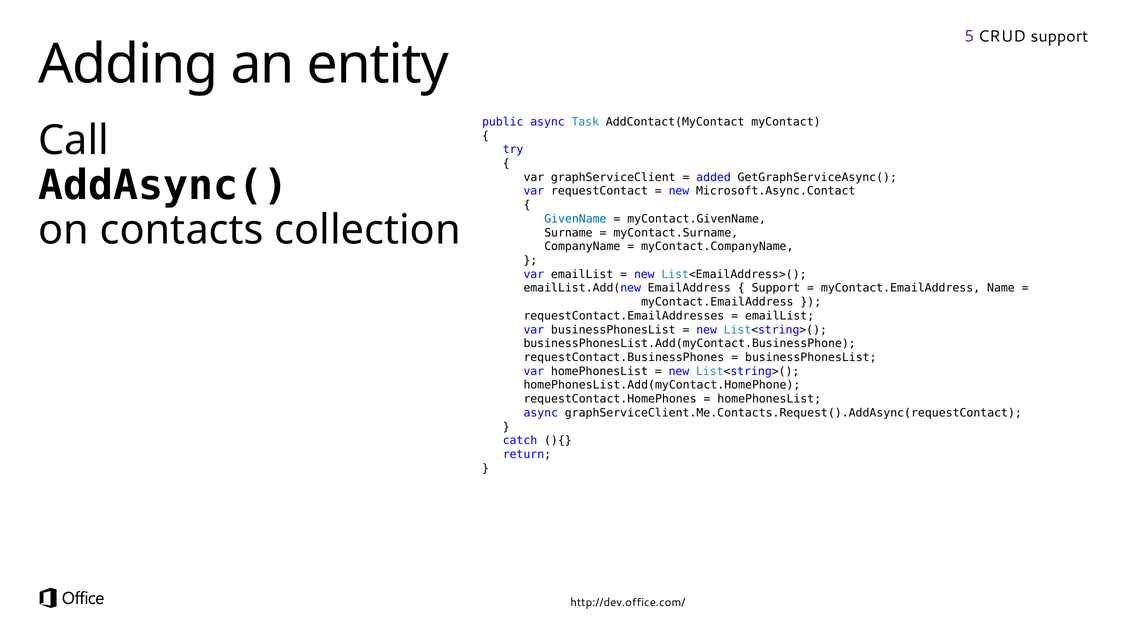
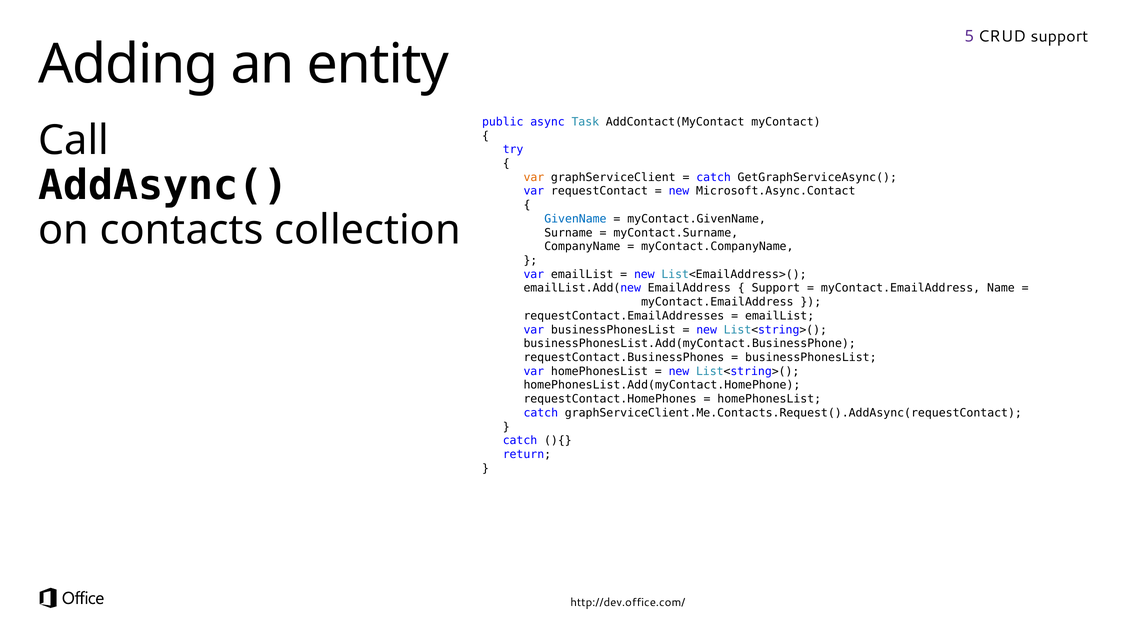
var colour: black -> orange (534, 177)
added: added -> catch (714, 177)
async: async -> catch (541, 413)
